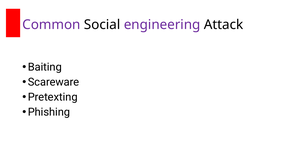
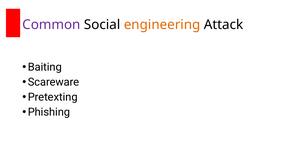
engineering colour: purple -> orange (162, 25)
